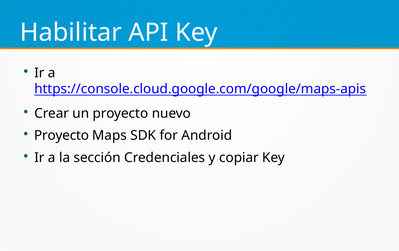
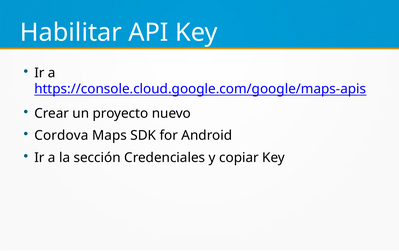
Proyecto: Proyecto -> Cordova (61, 136)
